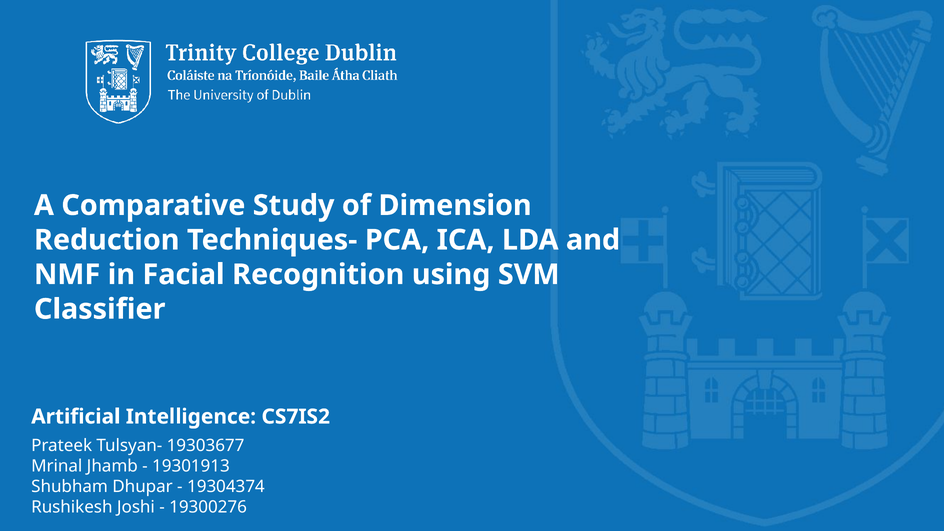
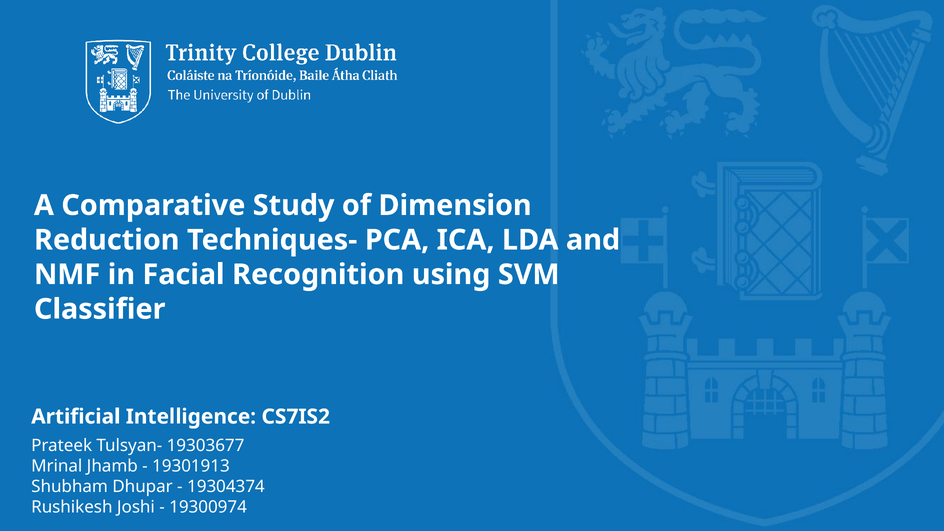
19300276: 19300276 -> 19300974 (208, 507)
